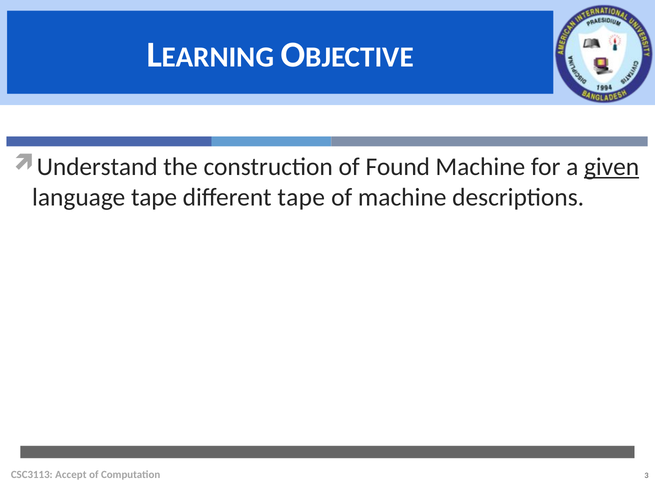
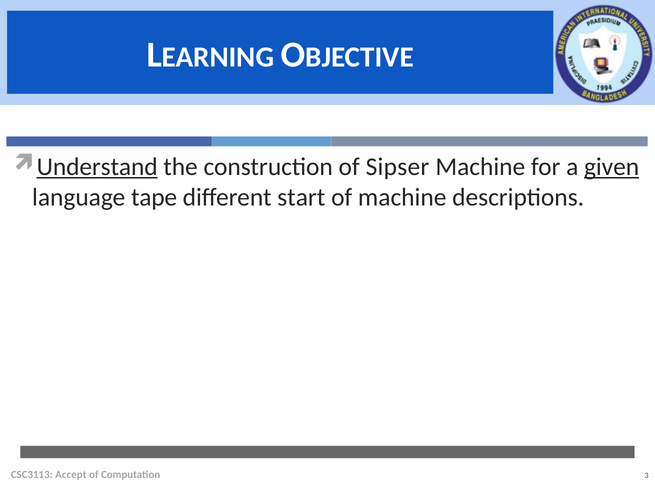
Understand underline: none -> present (97, 167)
Found: Found -> Sipser (397, 167)
different tape: tape -> start (301, 197)
